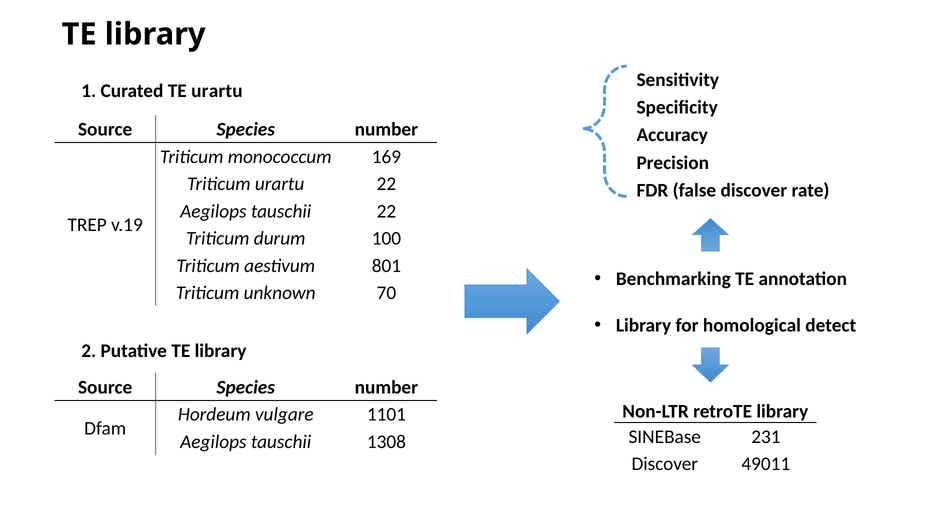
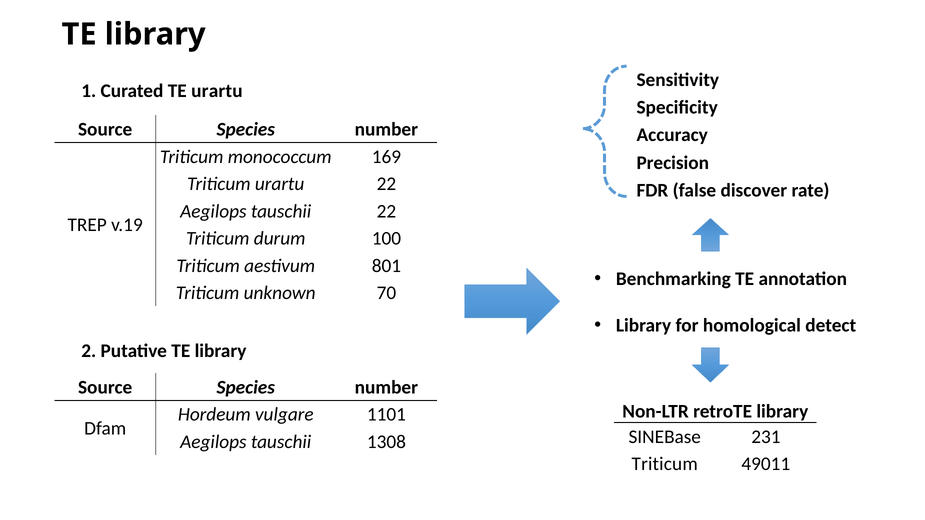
Discover: Discover -> Triticum (665, 464)
